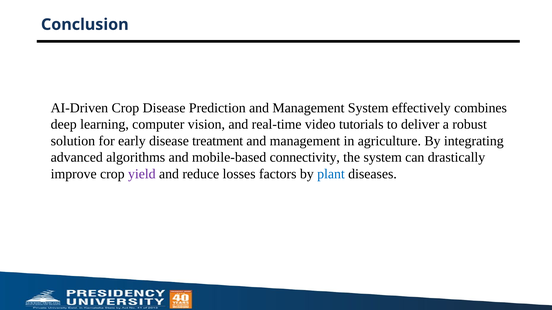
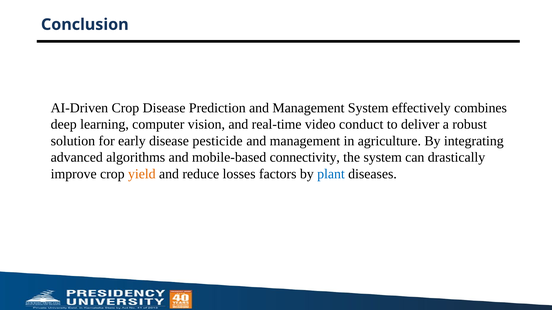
tutorials: tutorials -> conduct (361, 125)
treatment: treatment -> pesticide (218, 141)
yield colour: purple -> orange (142, 174)
